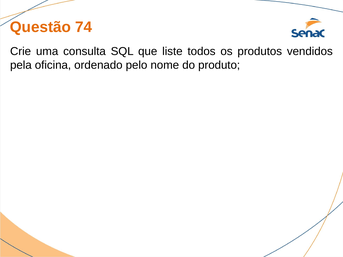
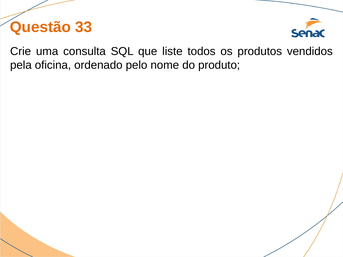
74: 74 -> 33 (84, 27)
